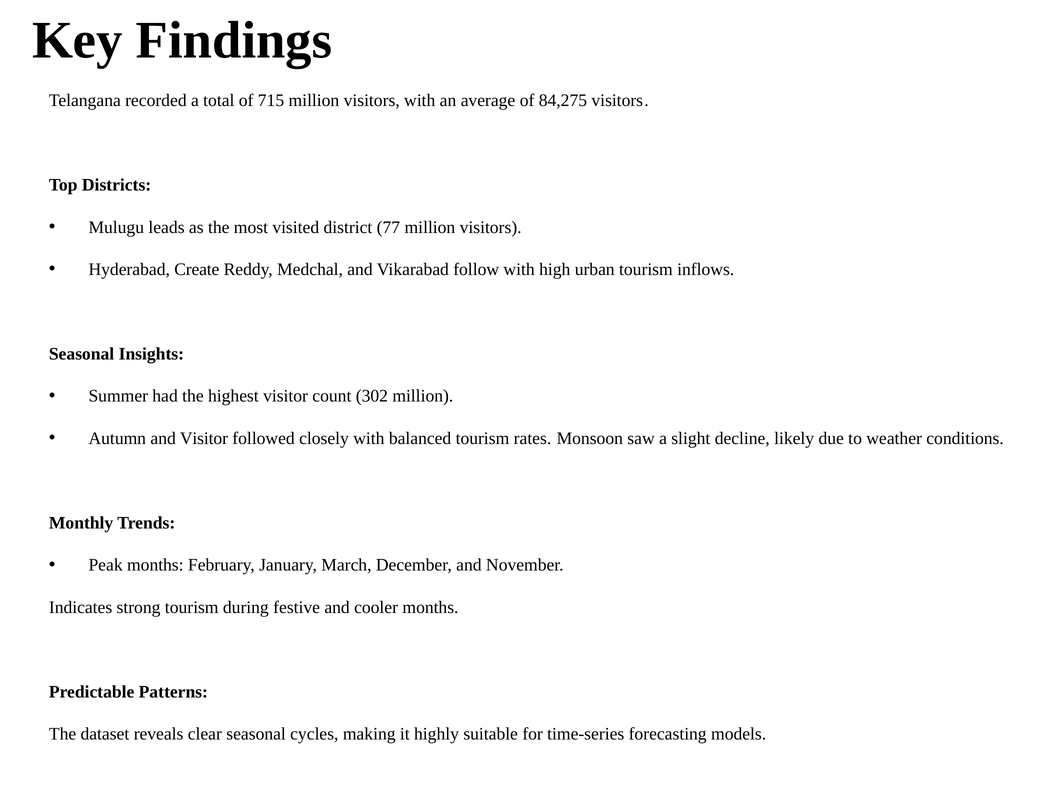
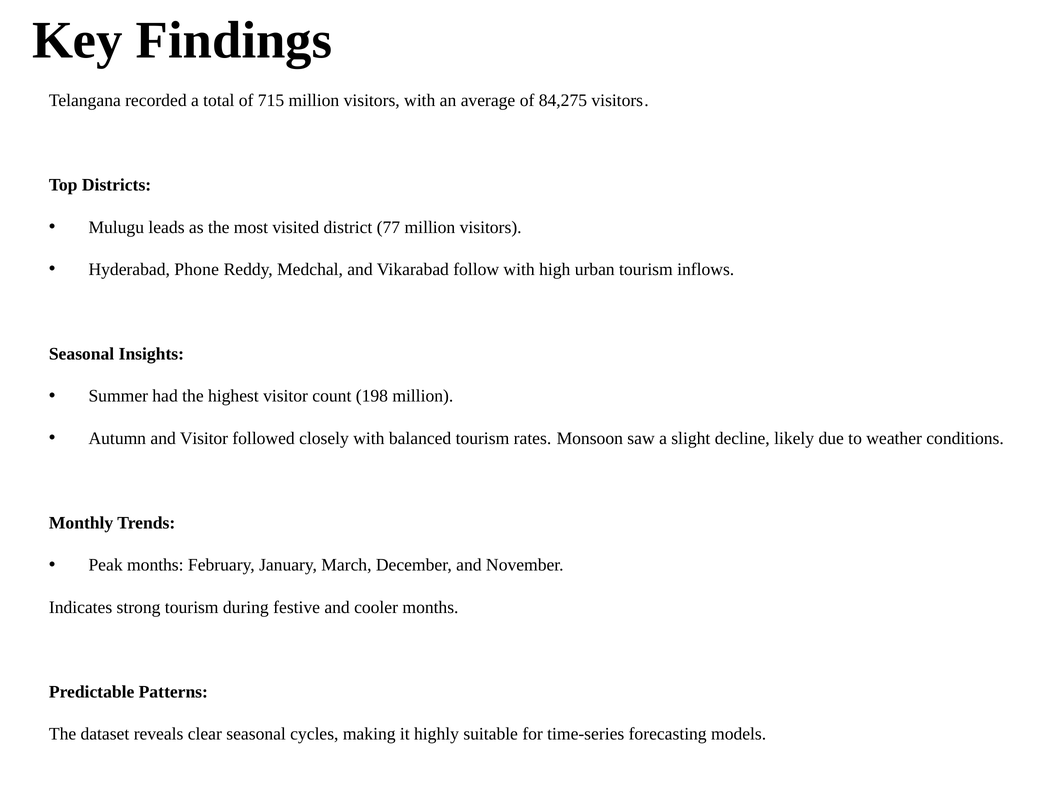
Create: Create -> Phone (197, 269)
302: 302 -> 198 (372, 396)
